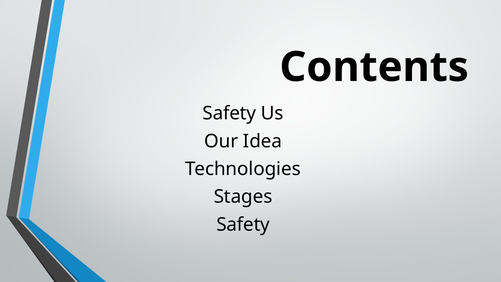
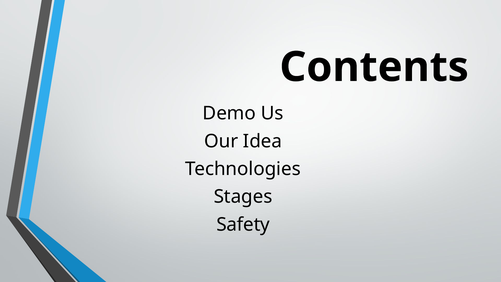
Safety: Safety -> Demo (229, 113)
